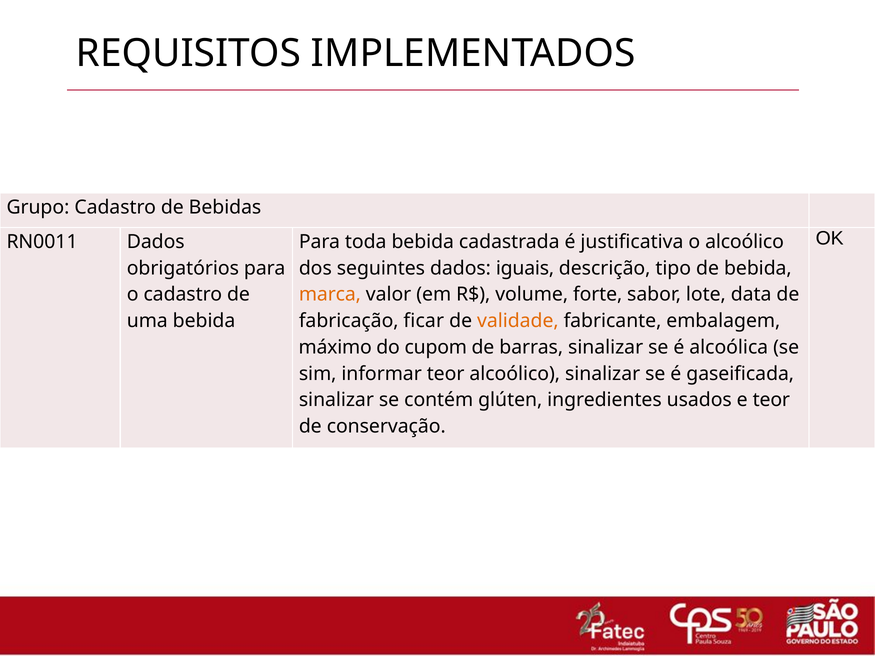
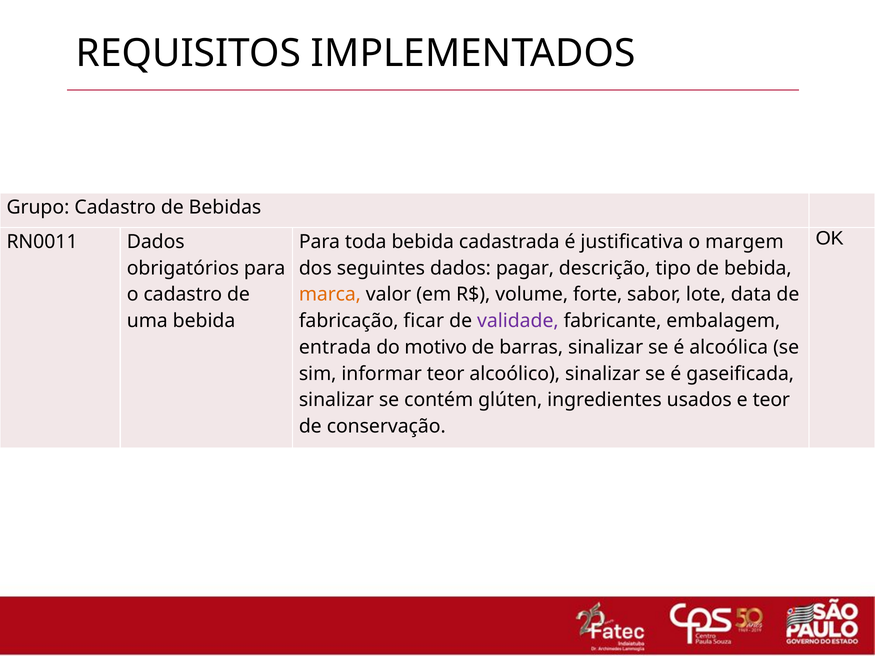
o alcoólico: alcoólico -> margem (744, 242)
iguais: iguais -> pagar (525, 268)
validade colour: orange -> purple (518, 321)
máximo: máximo -> entrada (335, 347)
cupom: cupom -> motivo (436, 347)
